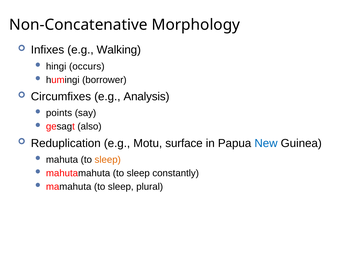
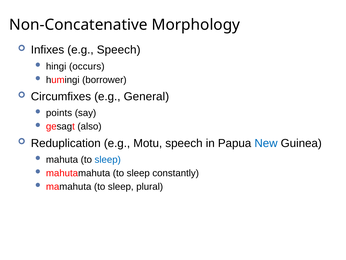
e.g Walking: Walking -> Speech (119, 50)
Analysis: Analysis -> General (146, 96)
Motu surface: surface -> speech (184, 143)
sleep colour: orange -> blue (108, 159)
